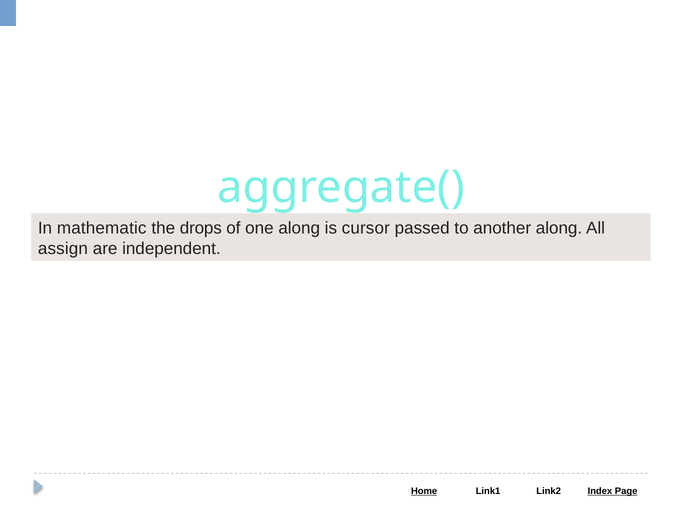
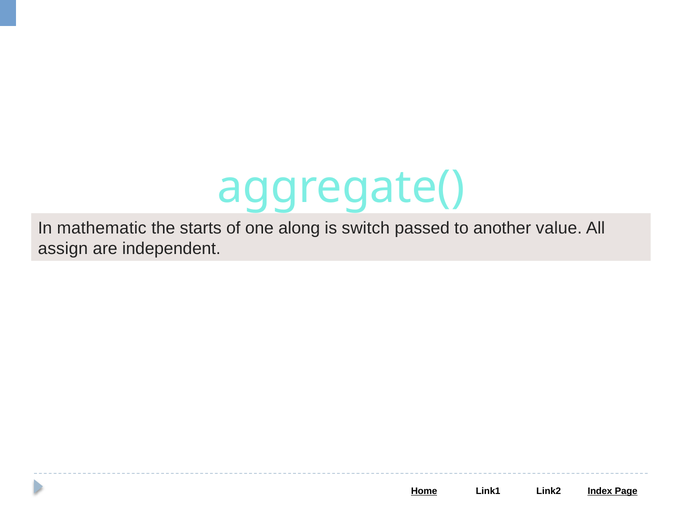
drops: drops -> starts (201, 228)
cursor: cursor -> switch (366, 228)
another along: along -> value (559, 228)
